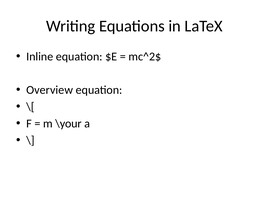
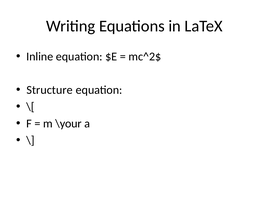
Overview: Overview -> Structure (50, 90)
